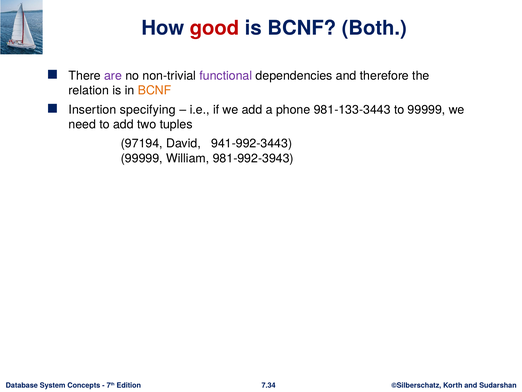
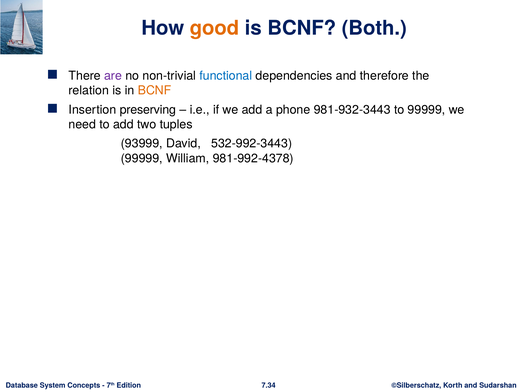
good colour: red -> orange (215, 28)
functional colour: purple -> blue (226, 76)
specifying: specifying -> preserving (148, 109)
981-133-3443: 981-133-3443 -> 981-932-3443 (352, 109)
97194: 97194 -> 93999 (142, 143)
941-992-3443: 941-992-3443 -> 532-992-3443 (252, 143)
981-992-3943: 981-992-3943 -> 981-992-4378 (253, 158)
